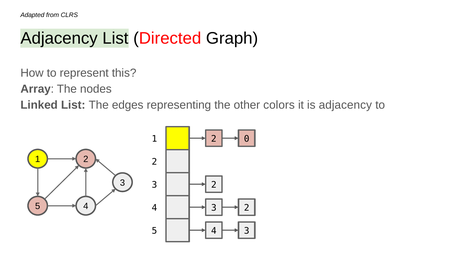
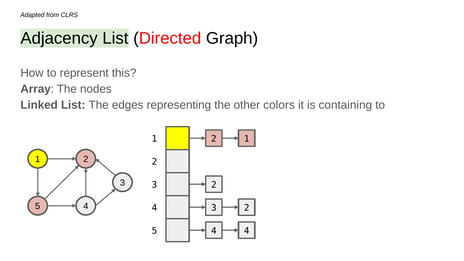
is adjacency: adjacency -> containing (345, 105)
2 0: 0 -> 1 (247, 139)
3: 3 -> 4 (247, 231)
